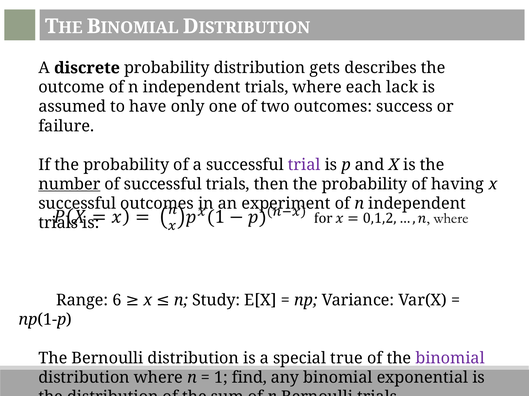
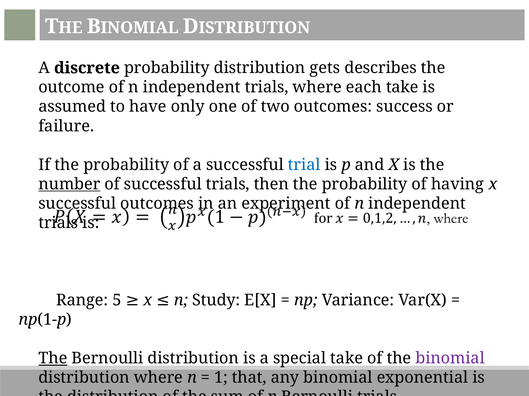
each lack: lack -> take (402, 87)
trial colour: purple -> blue (304, 165)
6: 6 -> 5 (117, 301)
The underline: none -> present (53, 359)
special true: true -> take (347, 359)
find: find -> that (249, 378)
